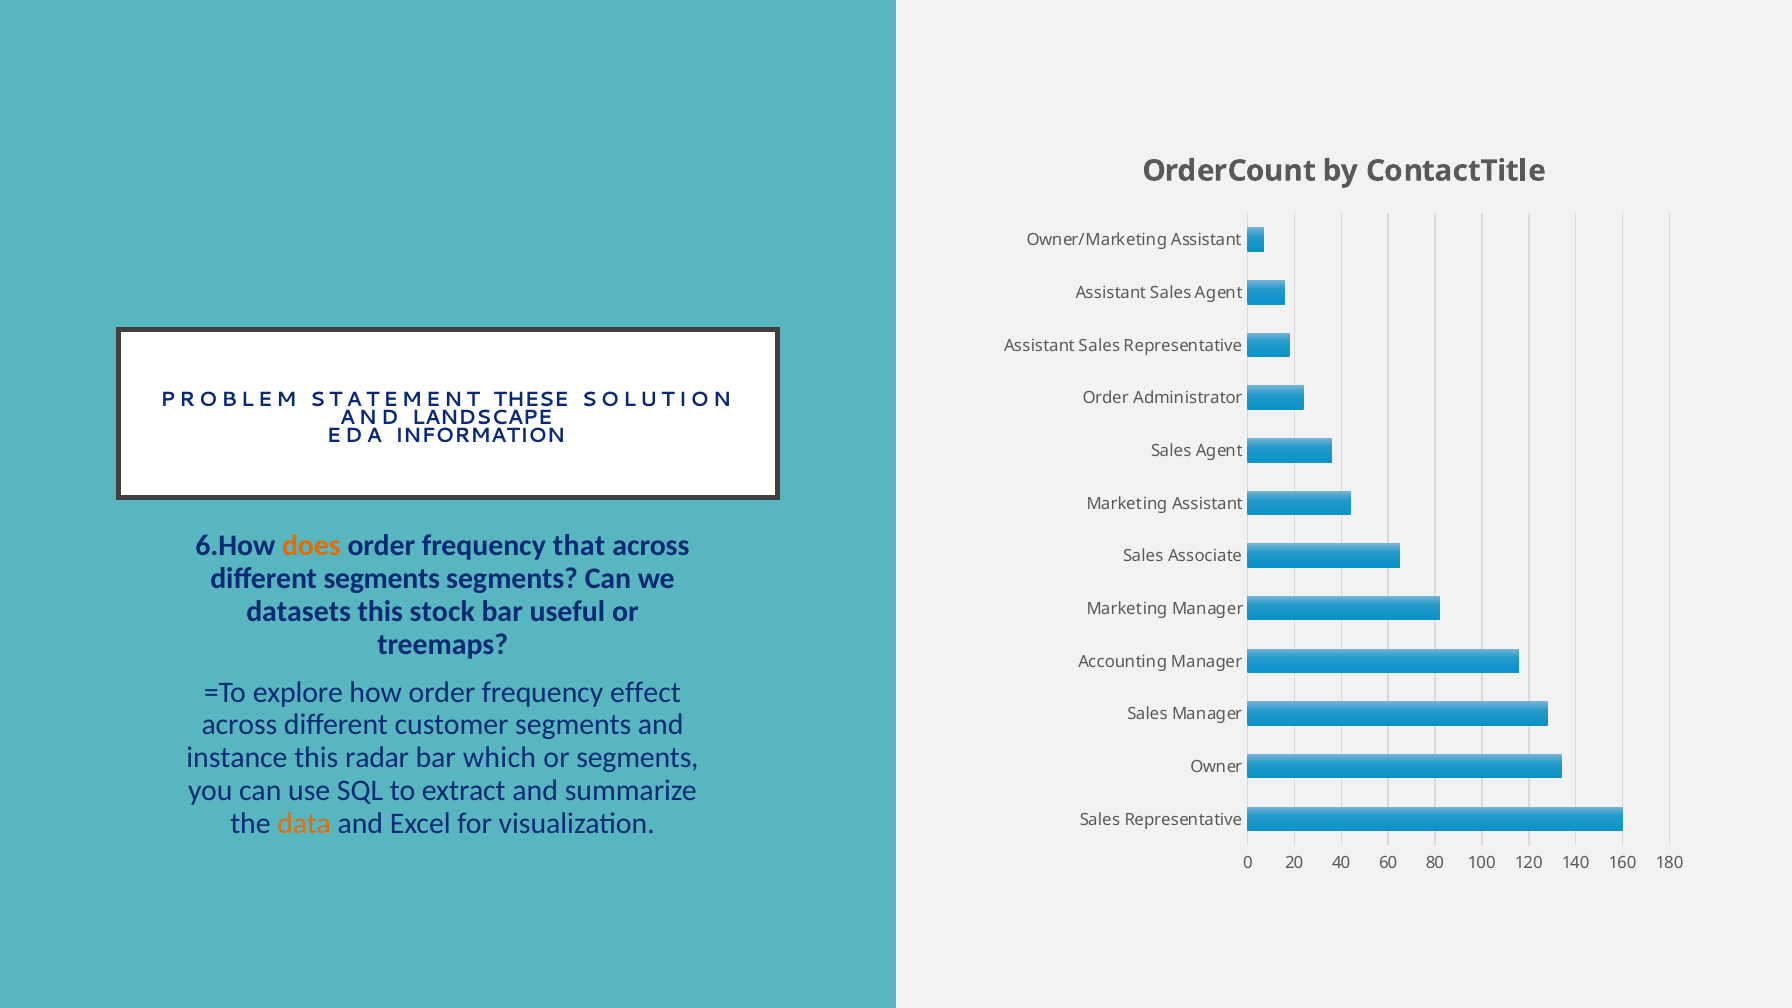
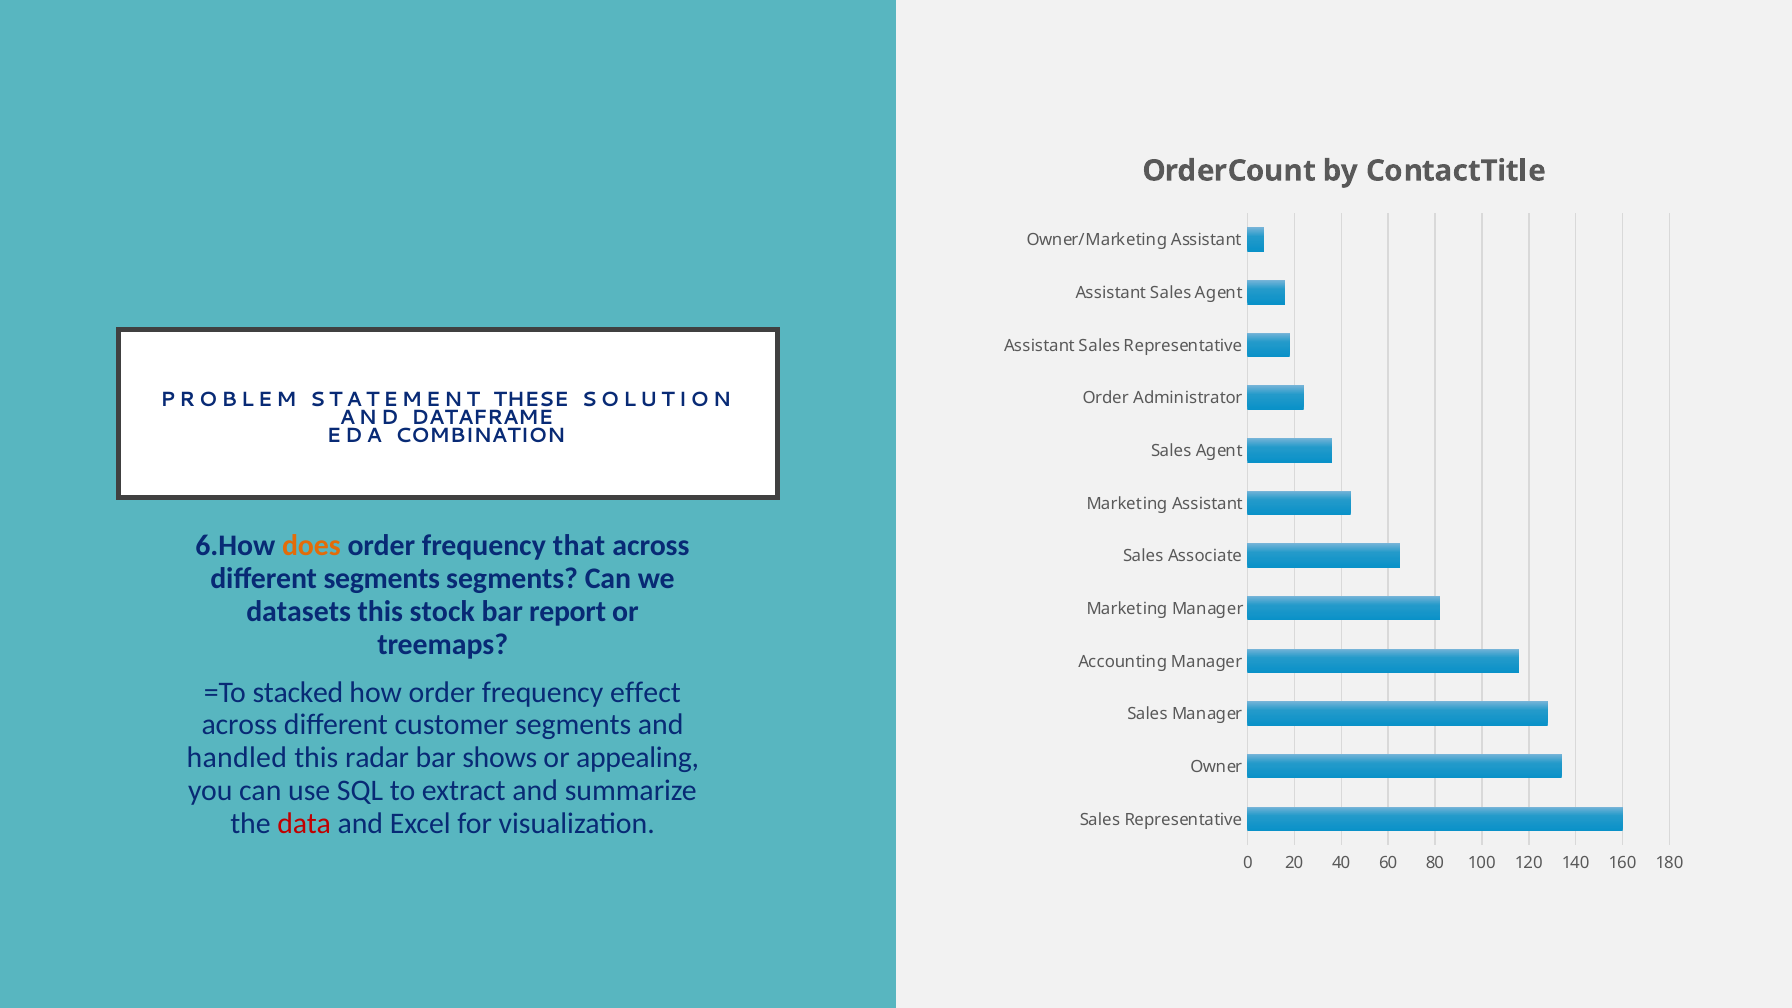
LANDSCAPE: LANDSCAPE -> DATAFRAME (482, 418)
INFORMATION: INFORMATION -> COMBINATION (480, 435)
useful: useful -> report (568, 611)
explore: explore -> stacked (298, 692)
instance: instance -> handled (237, 758)
which: which -> shows (500, 758)
or segments: segments -> appealing (638, 758)
data colour: orange -> red (304, 824)
